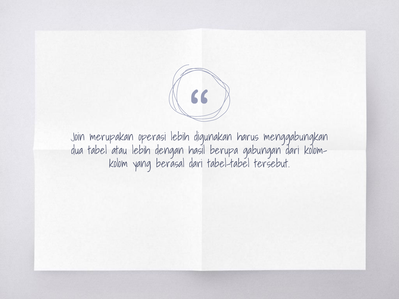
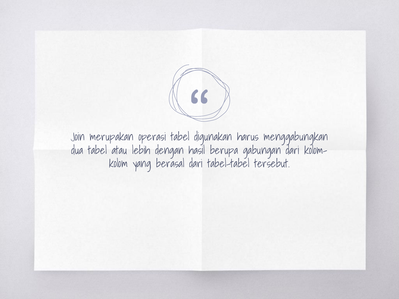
operasi lebih: lebih -> tabel (180, 137)
